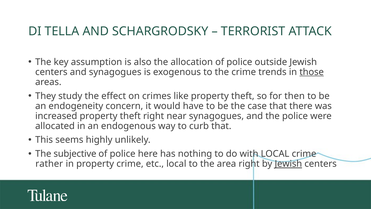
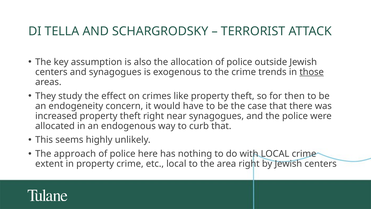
subjective: subjective -> approach (75, 154)
rather: rather -> extent (49, 164)
Jewish underline: present -> none (288, 164)
